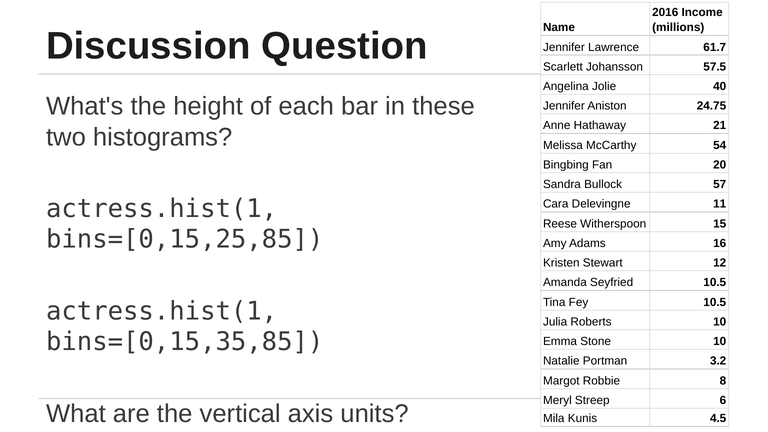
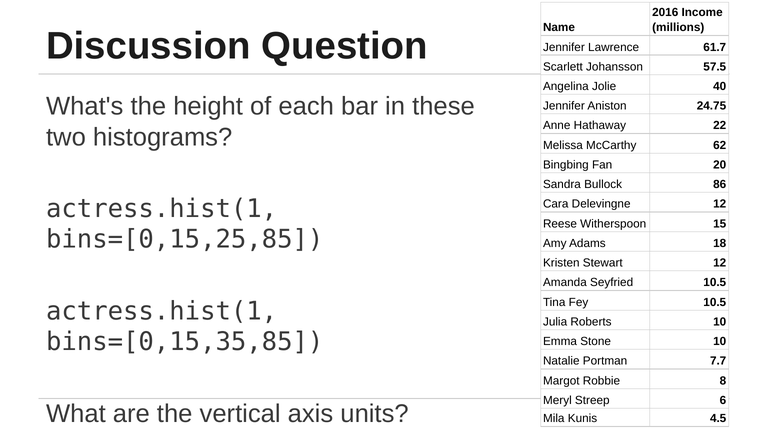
21: 21 -> 22 (720, 126)
54: 54 -> 62 (720, 145)
57: 57 -> 86 (720, 185)
Delevingne 11: 11 -> 12 (720, 204)
16: 16 -> 18 (720, 243)
3.2: 3.2 -> 7.7 (718, 361)
